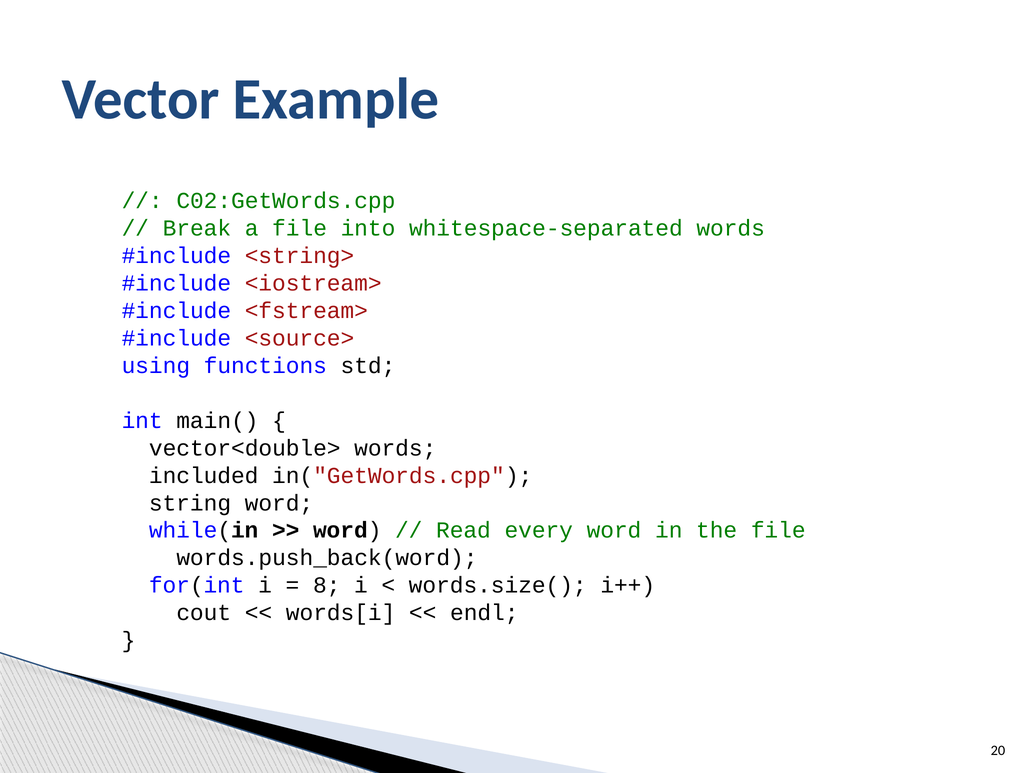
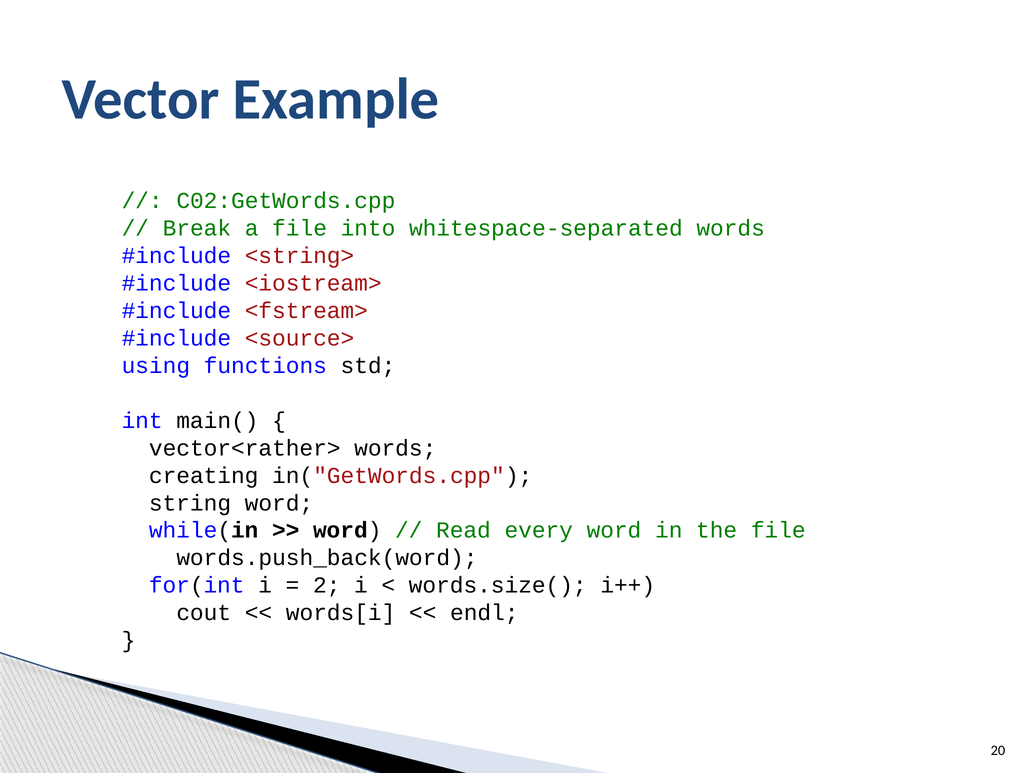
vector<double>: vector<double> -> vector<rather> (245, 448)
included: included -> creating (204, 475)
8: 8 -> 2 (327, 585)
